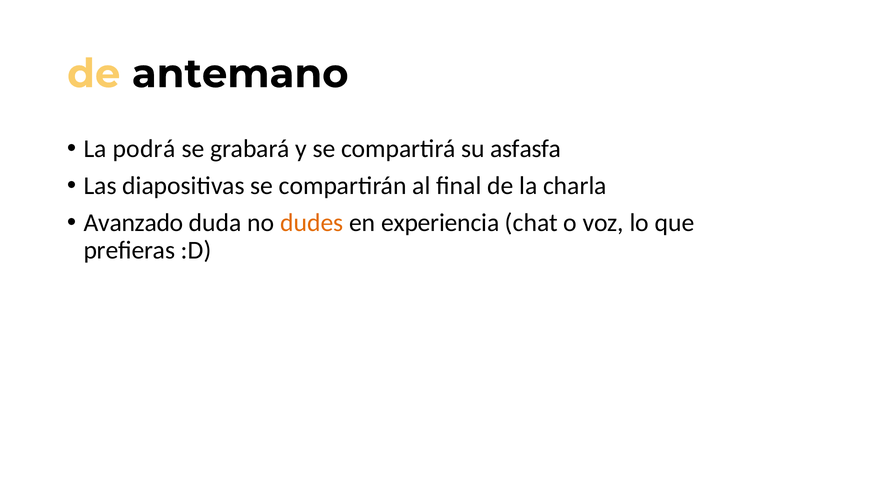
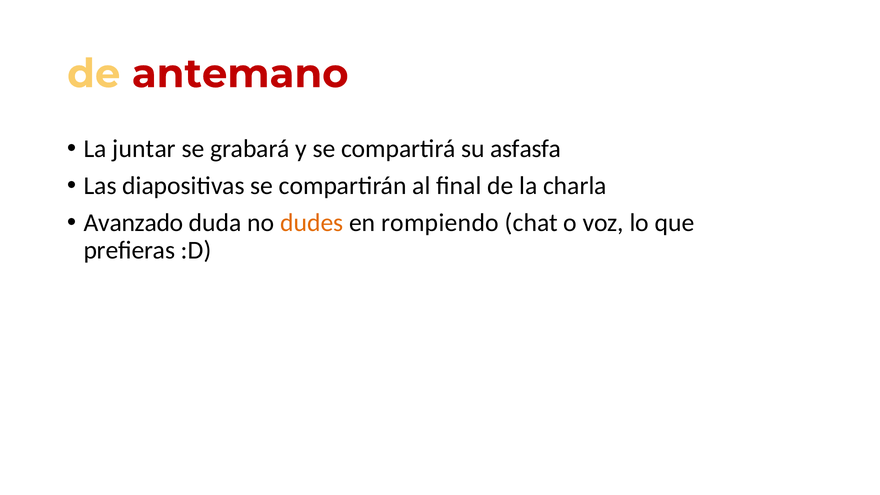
antemano colour: black -> red (240, 74)
podrá: podrá -> juntar (144, 149)
experiencia: experiencia -> rompiendo (440, 223)
